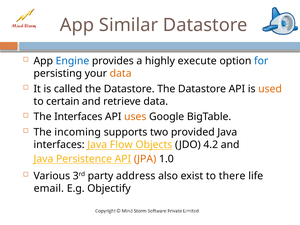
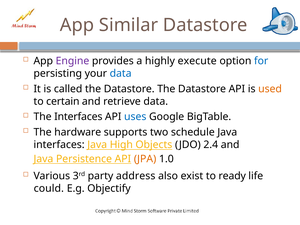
Engine colour: blue -> purple (72, 61)
data colour: orange -> blue (121, 73)
uses colour: orange -> blue (135, 117)
incoming: incoming -> hardware (78, 132)
provided: provided -> schedule (193, 132)
Flow: Flow -> High (121, 145)
4.2: 4.2 -> 2.4 (211, 145)
there: there -> ready (232, 176)
email: email -> could (49, 188)
